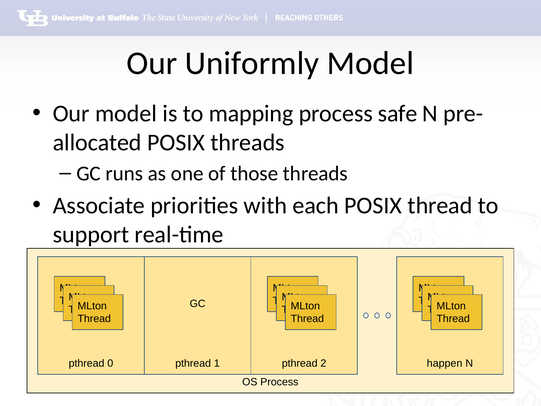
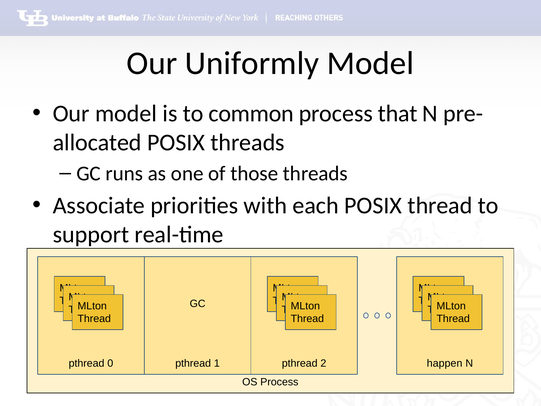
mapping: mapping -> common (251, 113)
safe: safe -> that (398, 113)
